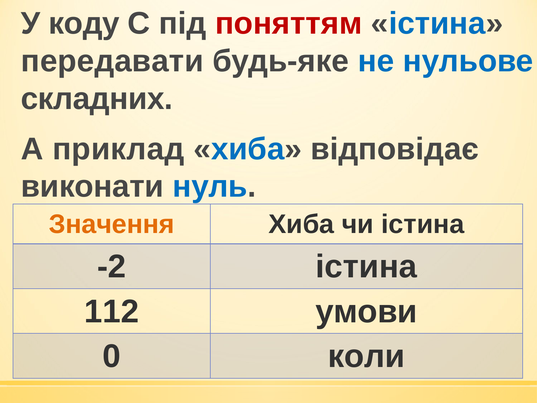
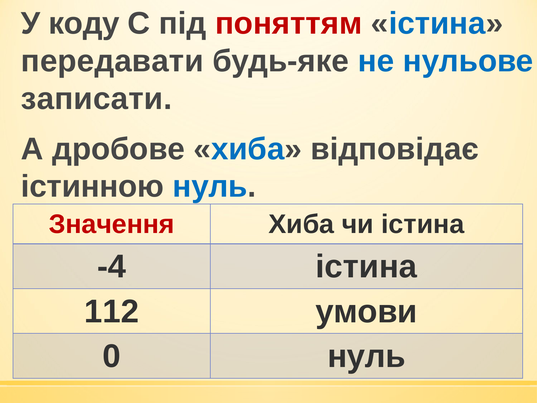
складних: складних -> записати (97, 99)
приклад: приклад -> дробове (119, 149)
виконати: виконати -> істинною (92, 187)
Значення colour: orange -> red (112, 224)
-2: -2 -> -4 (112, 267)
0 коли: коли -> нуль (367, 356)
